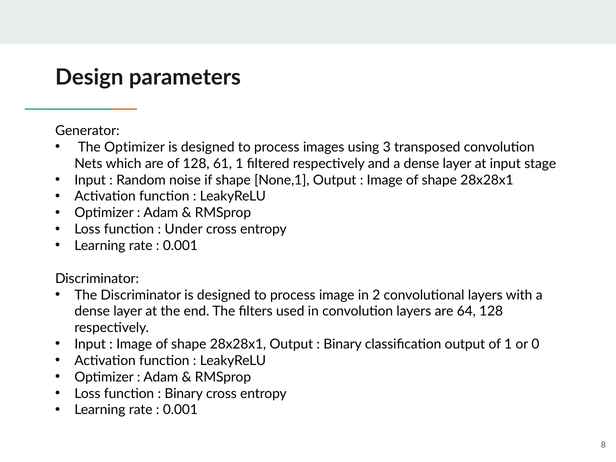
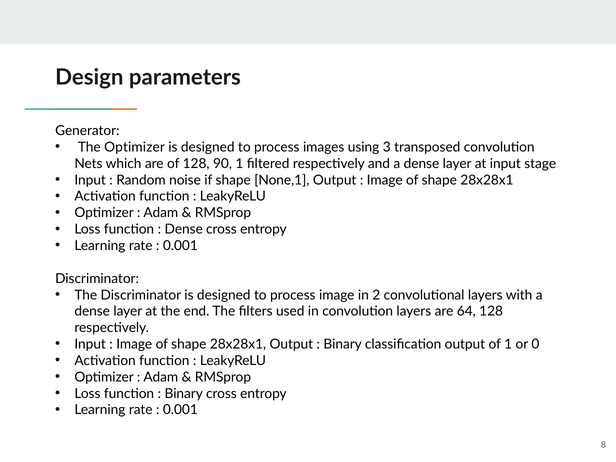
61: 61 -> 90 (223, 164)
Under: Under -> Dense (184, 229)
